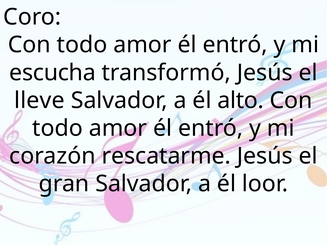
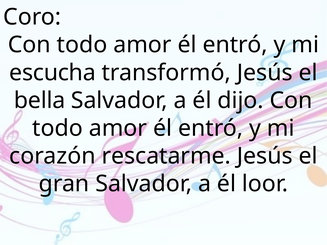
lleve: lleve -> bella (40, 100)
alto: alto -> dijo (241, 100)
